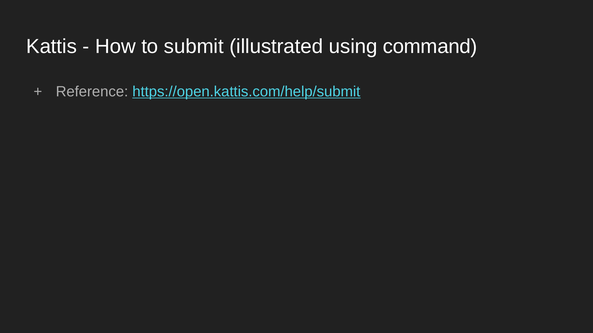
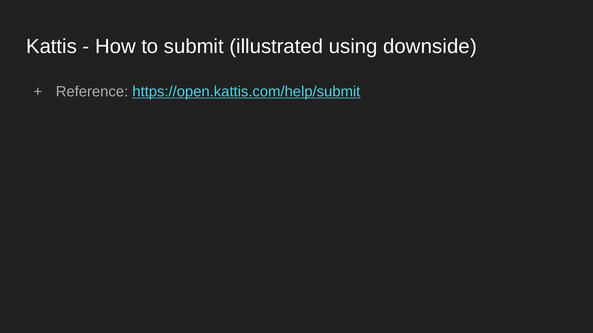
command: command -> downside (430, 46)
